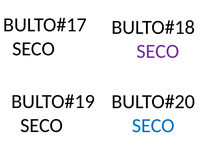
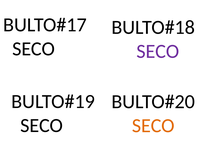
SECO colour: blue -> orange (153, 126)
